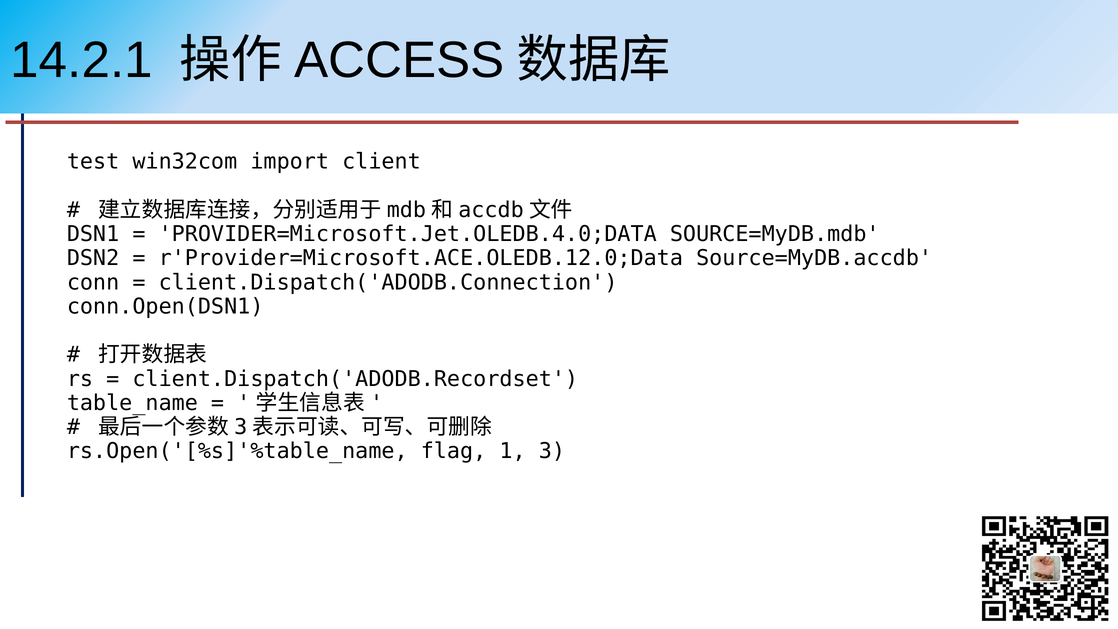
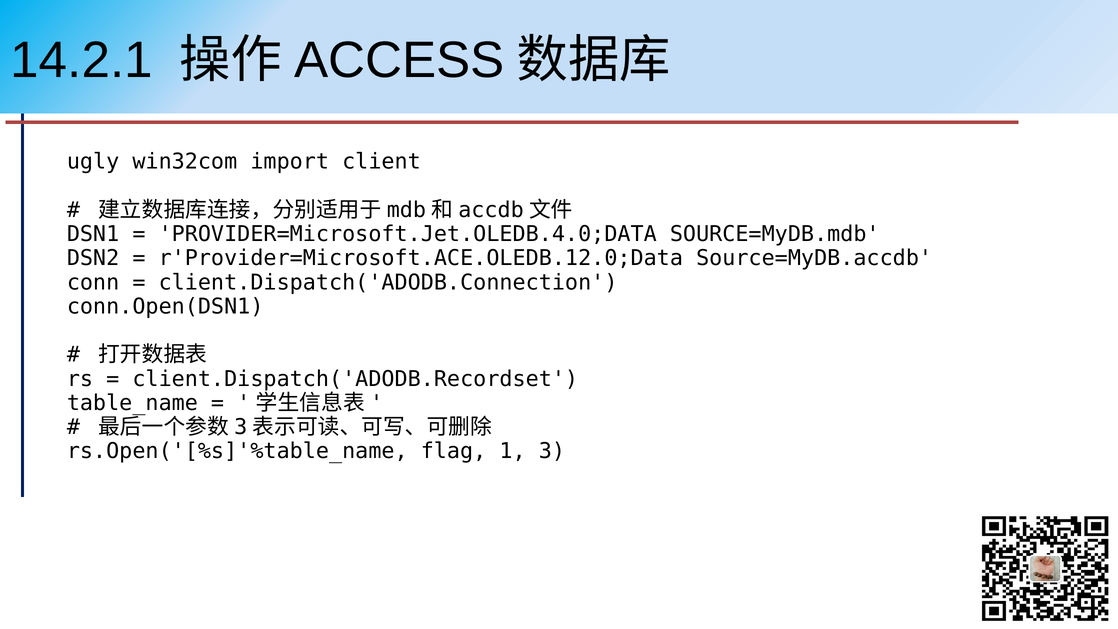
test: test -> ugly (93, 162)
